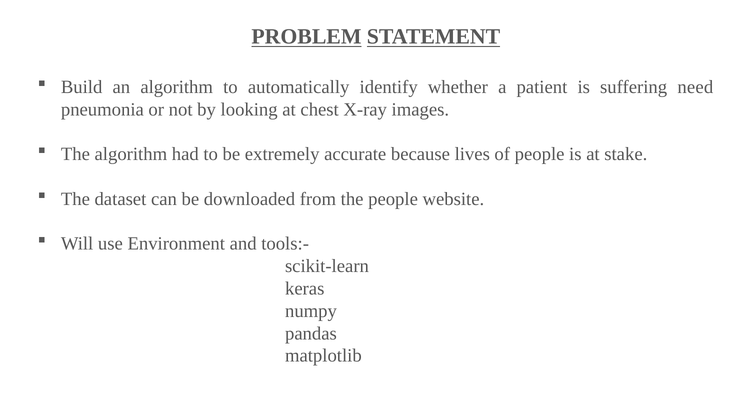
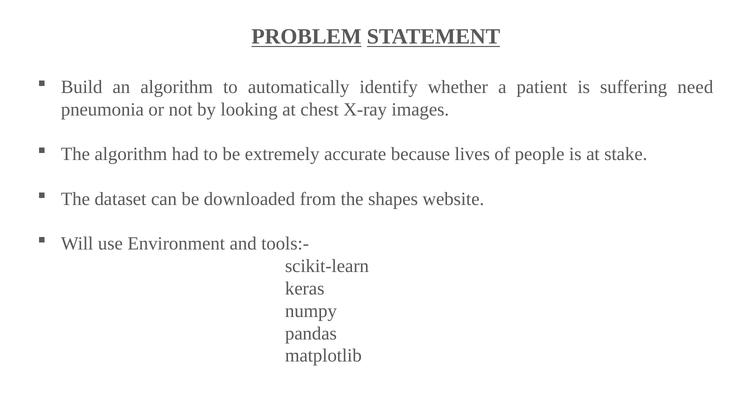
the people: people -> shapes (393, 199)
